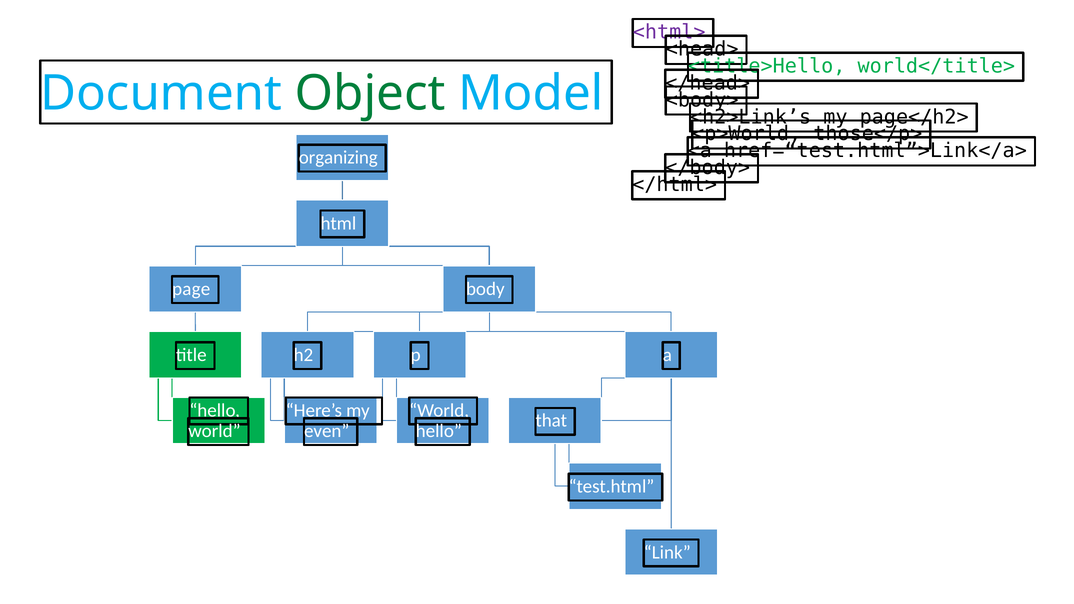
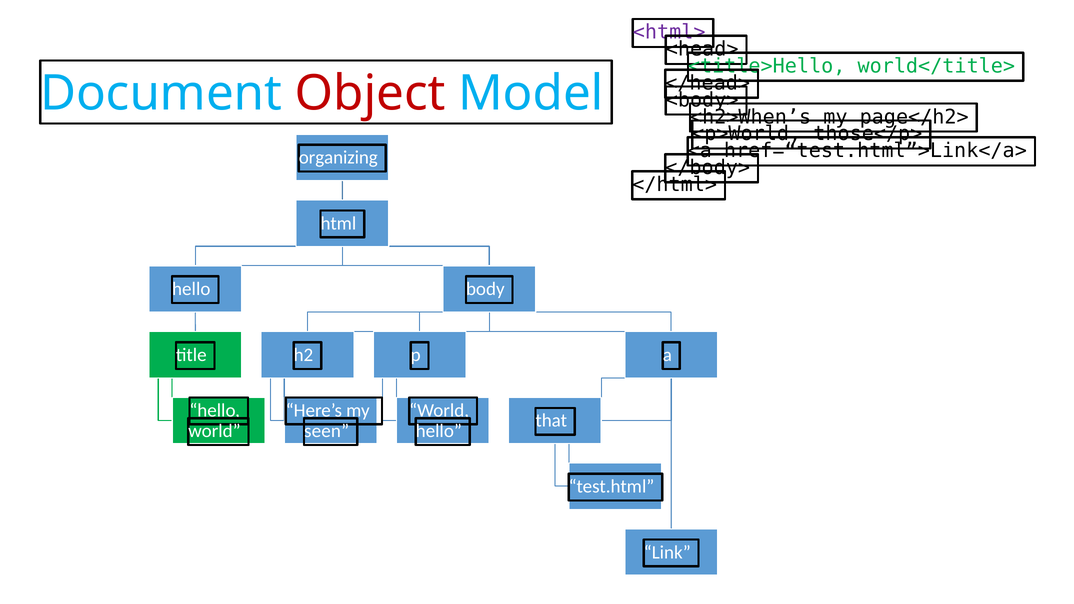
Object colour: green -> red (370, 94)
<h2>Link’s: <h2>Link’s -> <h2>When’s (751, 117)
page: page -> hello (191, 289)
even: even -> seen (327, 431)
